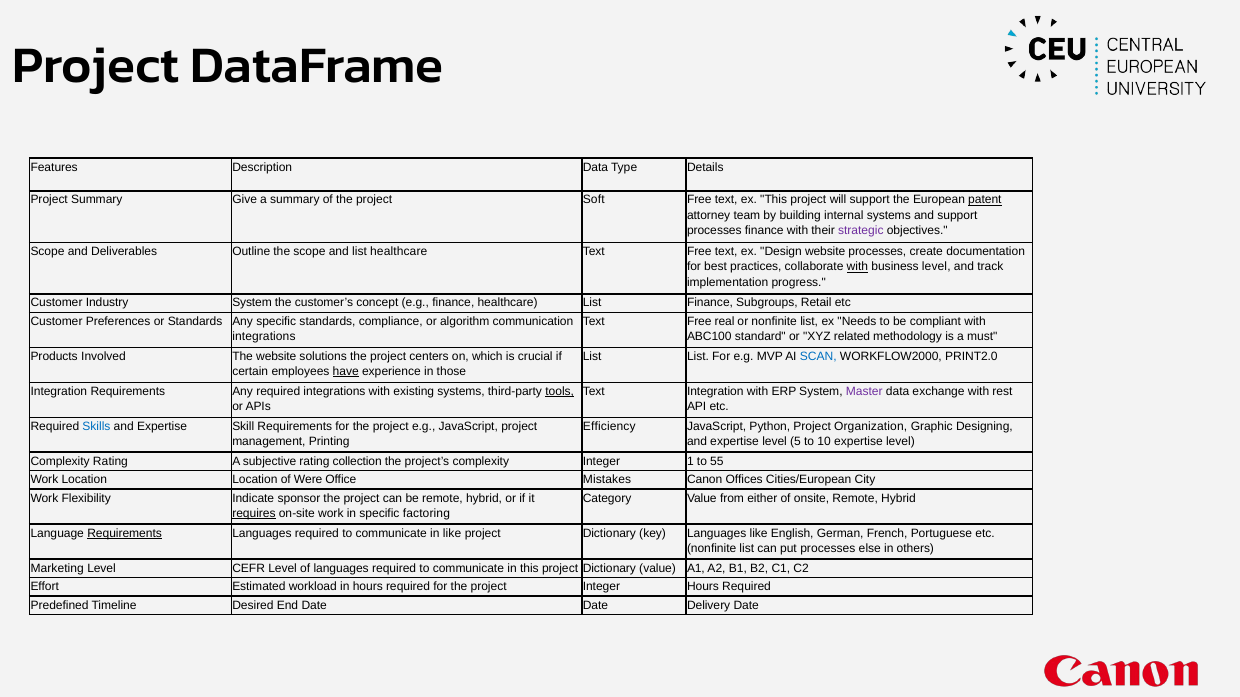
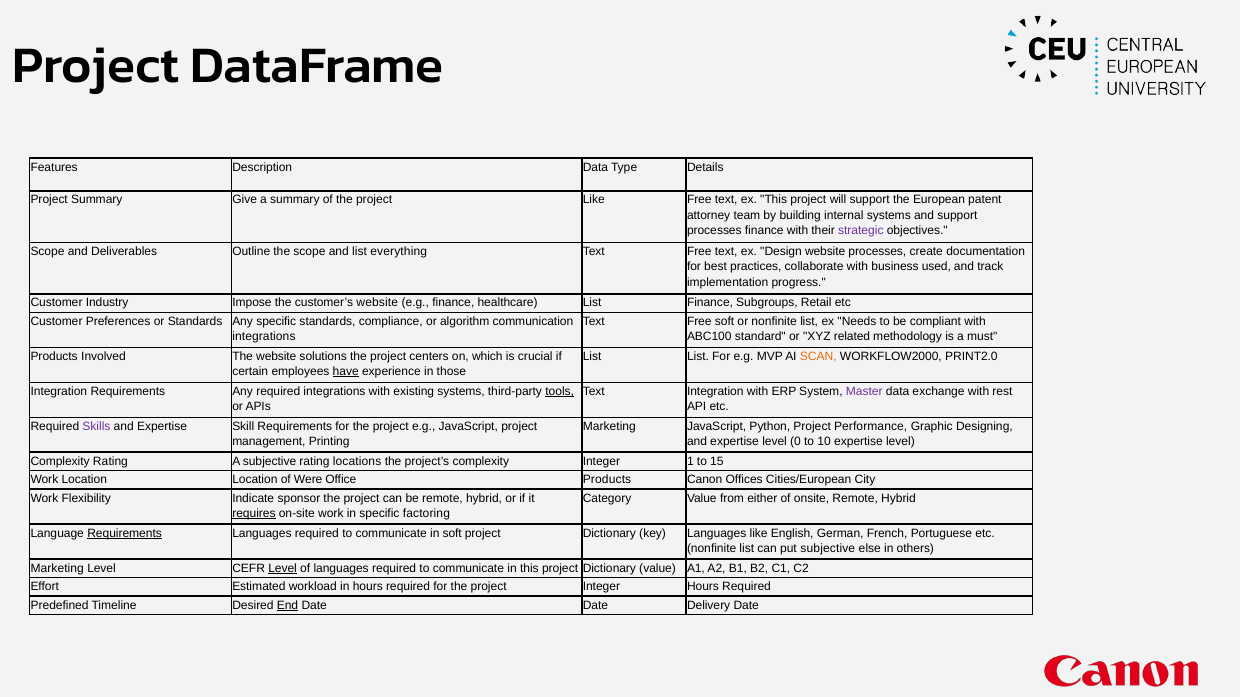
project Soft: Soft -> Like (594, 200)
patent underline: present -> none (985, 200)
list healthcare: healthcare -> everything (399, 252)
with underline: present -> none (857, 267)
business level: level -> used (936, 267)
Industry System: System -> Impose (252, 303)
customer’s concept: concept -> website (377, 303)
Free real: real -> soft (725, 321)
SCAN colour: blue -> orange (818, 356)
Skills colour: blue -> purple (96, 427)
Efficiency: Efficiency -> Marketing (609, 427)
Organization: Organization -> Performance (871, 427)
5: 5 -> 0 (796, 442)
collection: collection -> locations (357, 462)
55: 55 -> 15 (717, 462)
Office Mistakes: Mistakes -> Products (607, 480)
in like: like -> soft (452, 534)
put processes: processes -> subjective (828, 549)
Level underline: none -> present (283, 569)
End underline: none -> present (287, 606)
